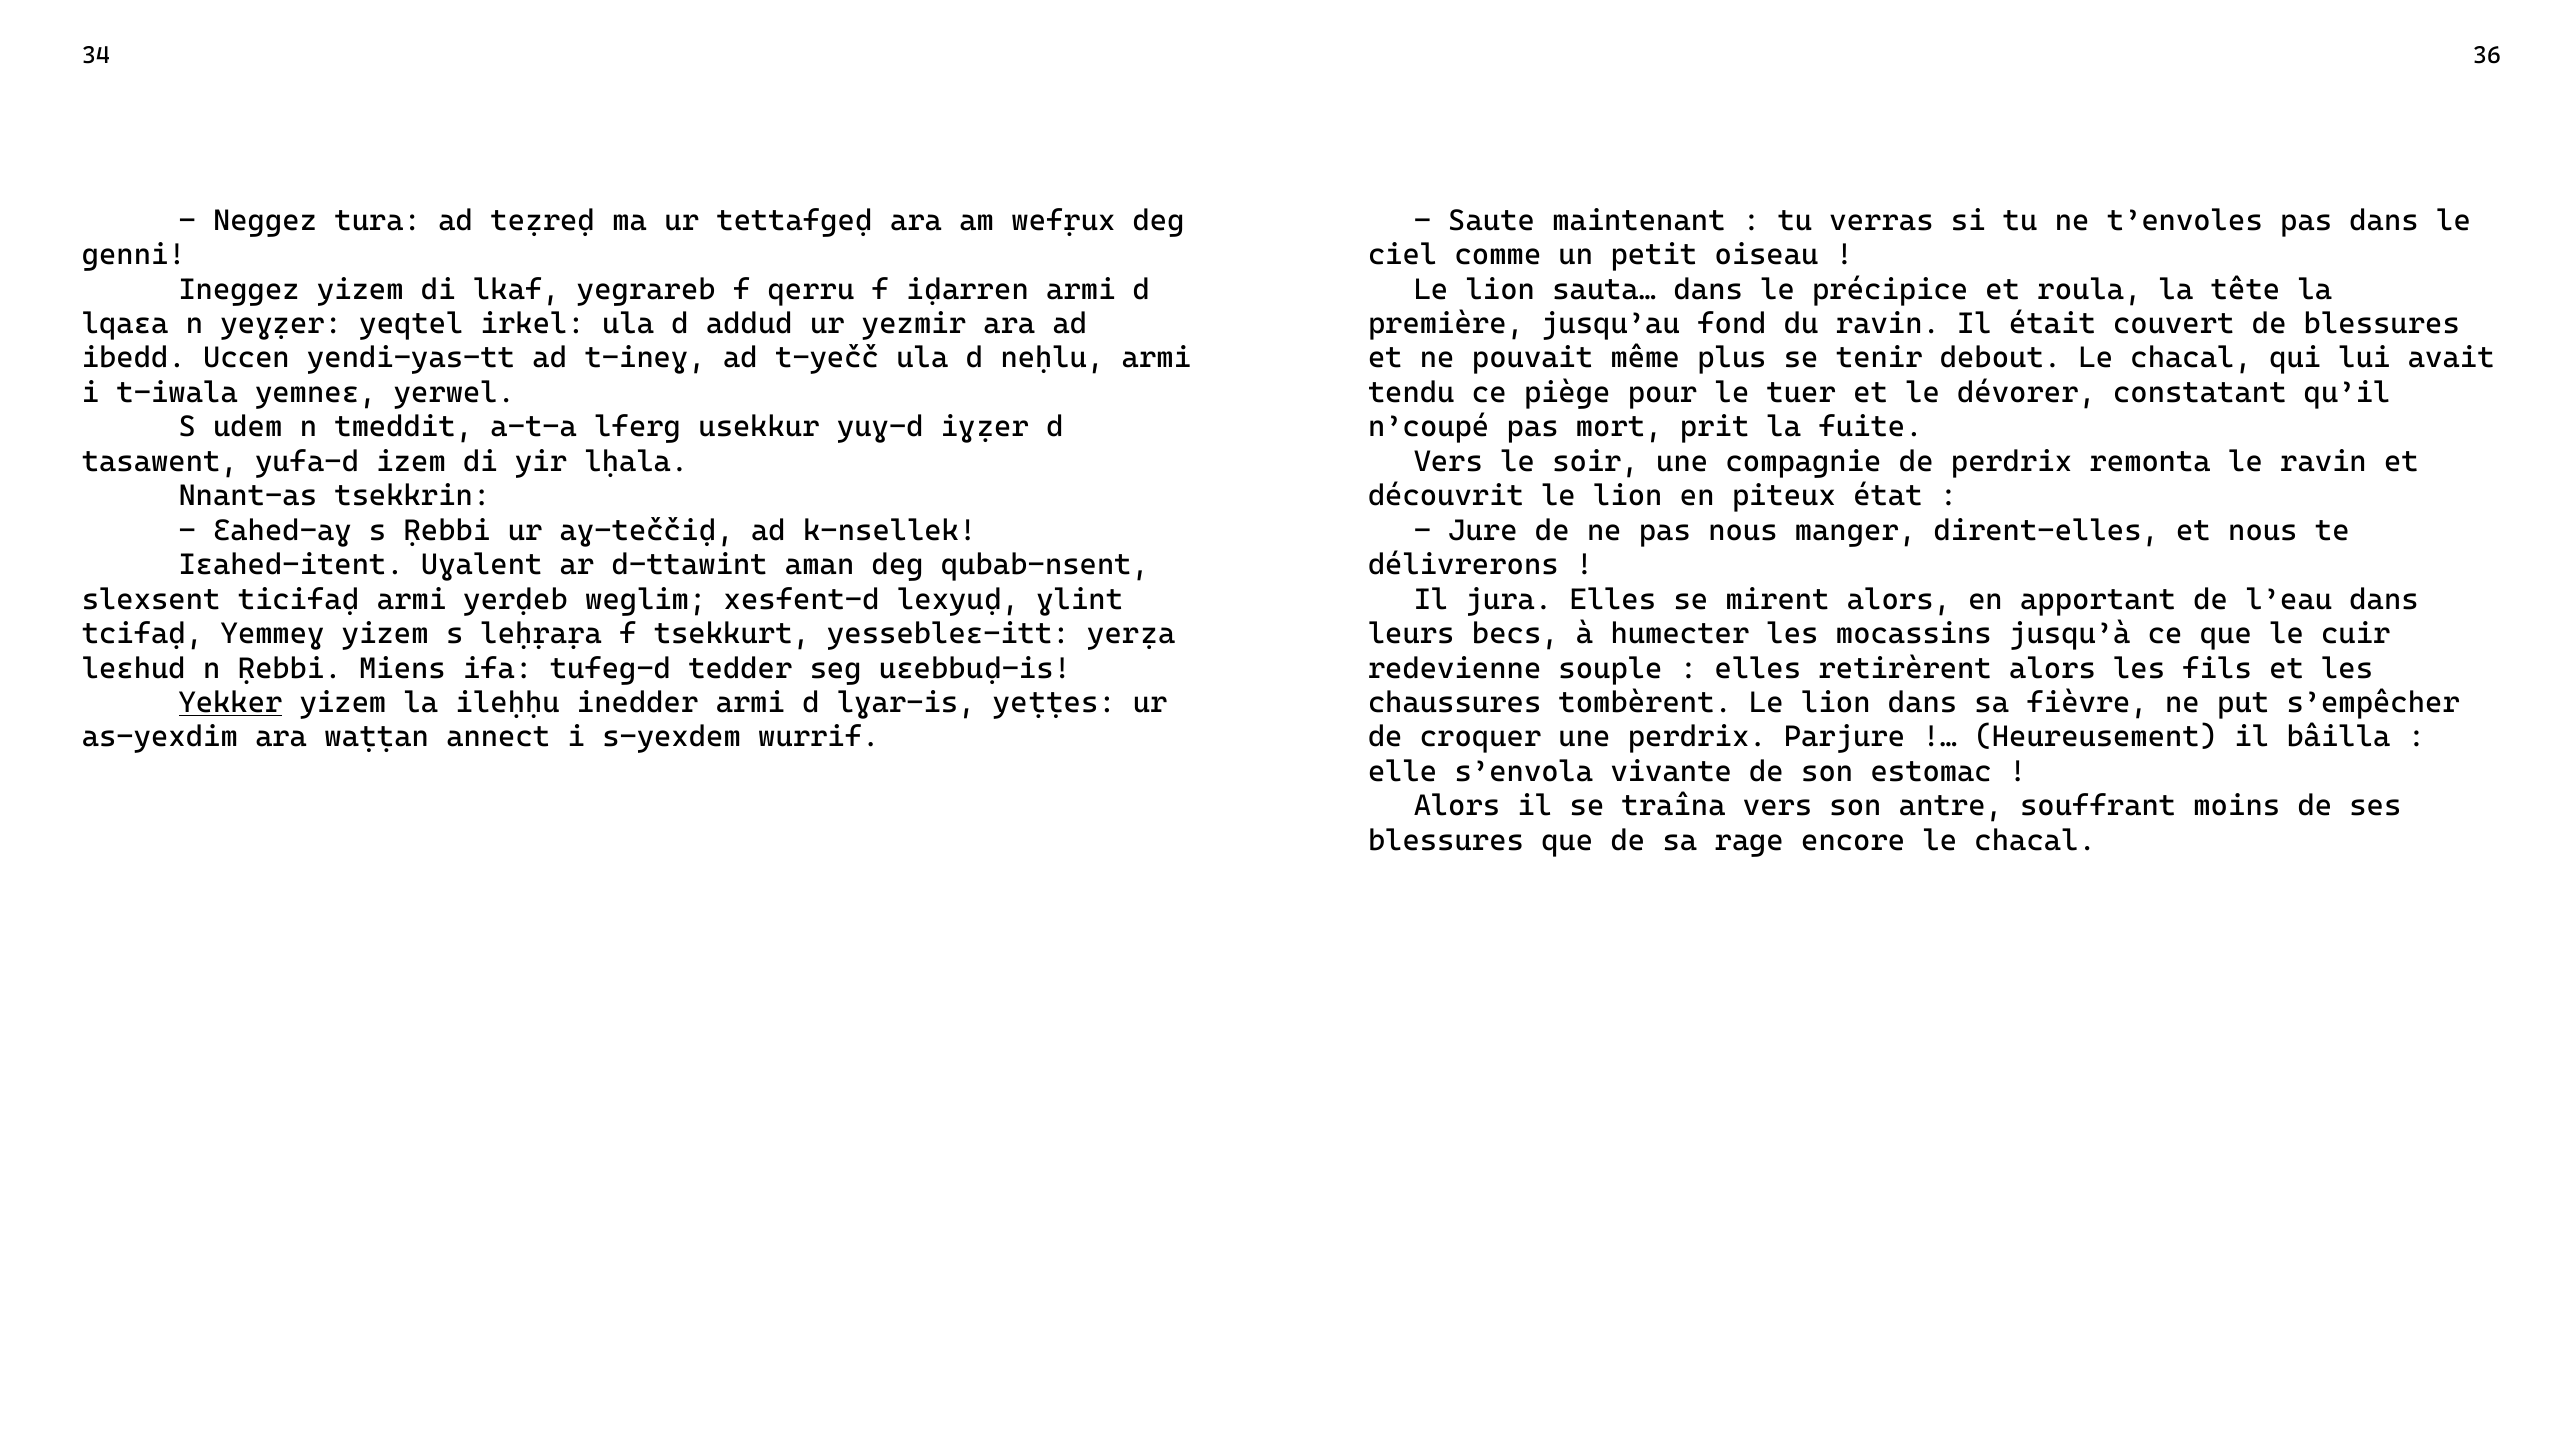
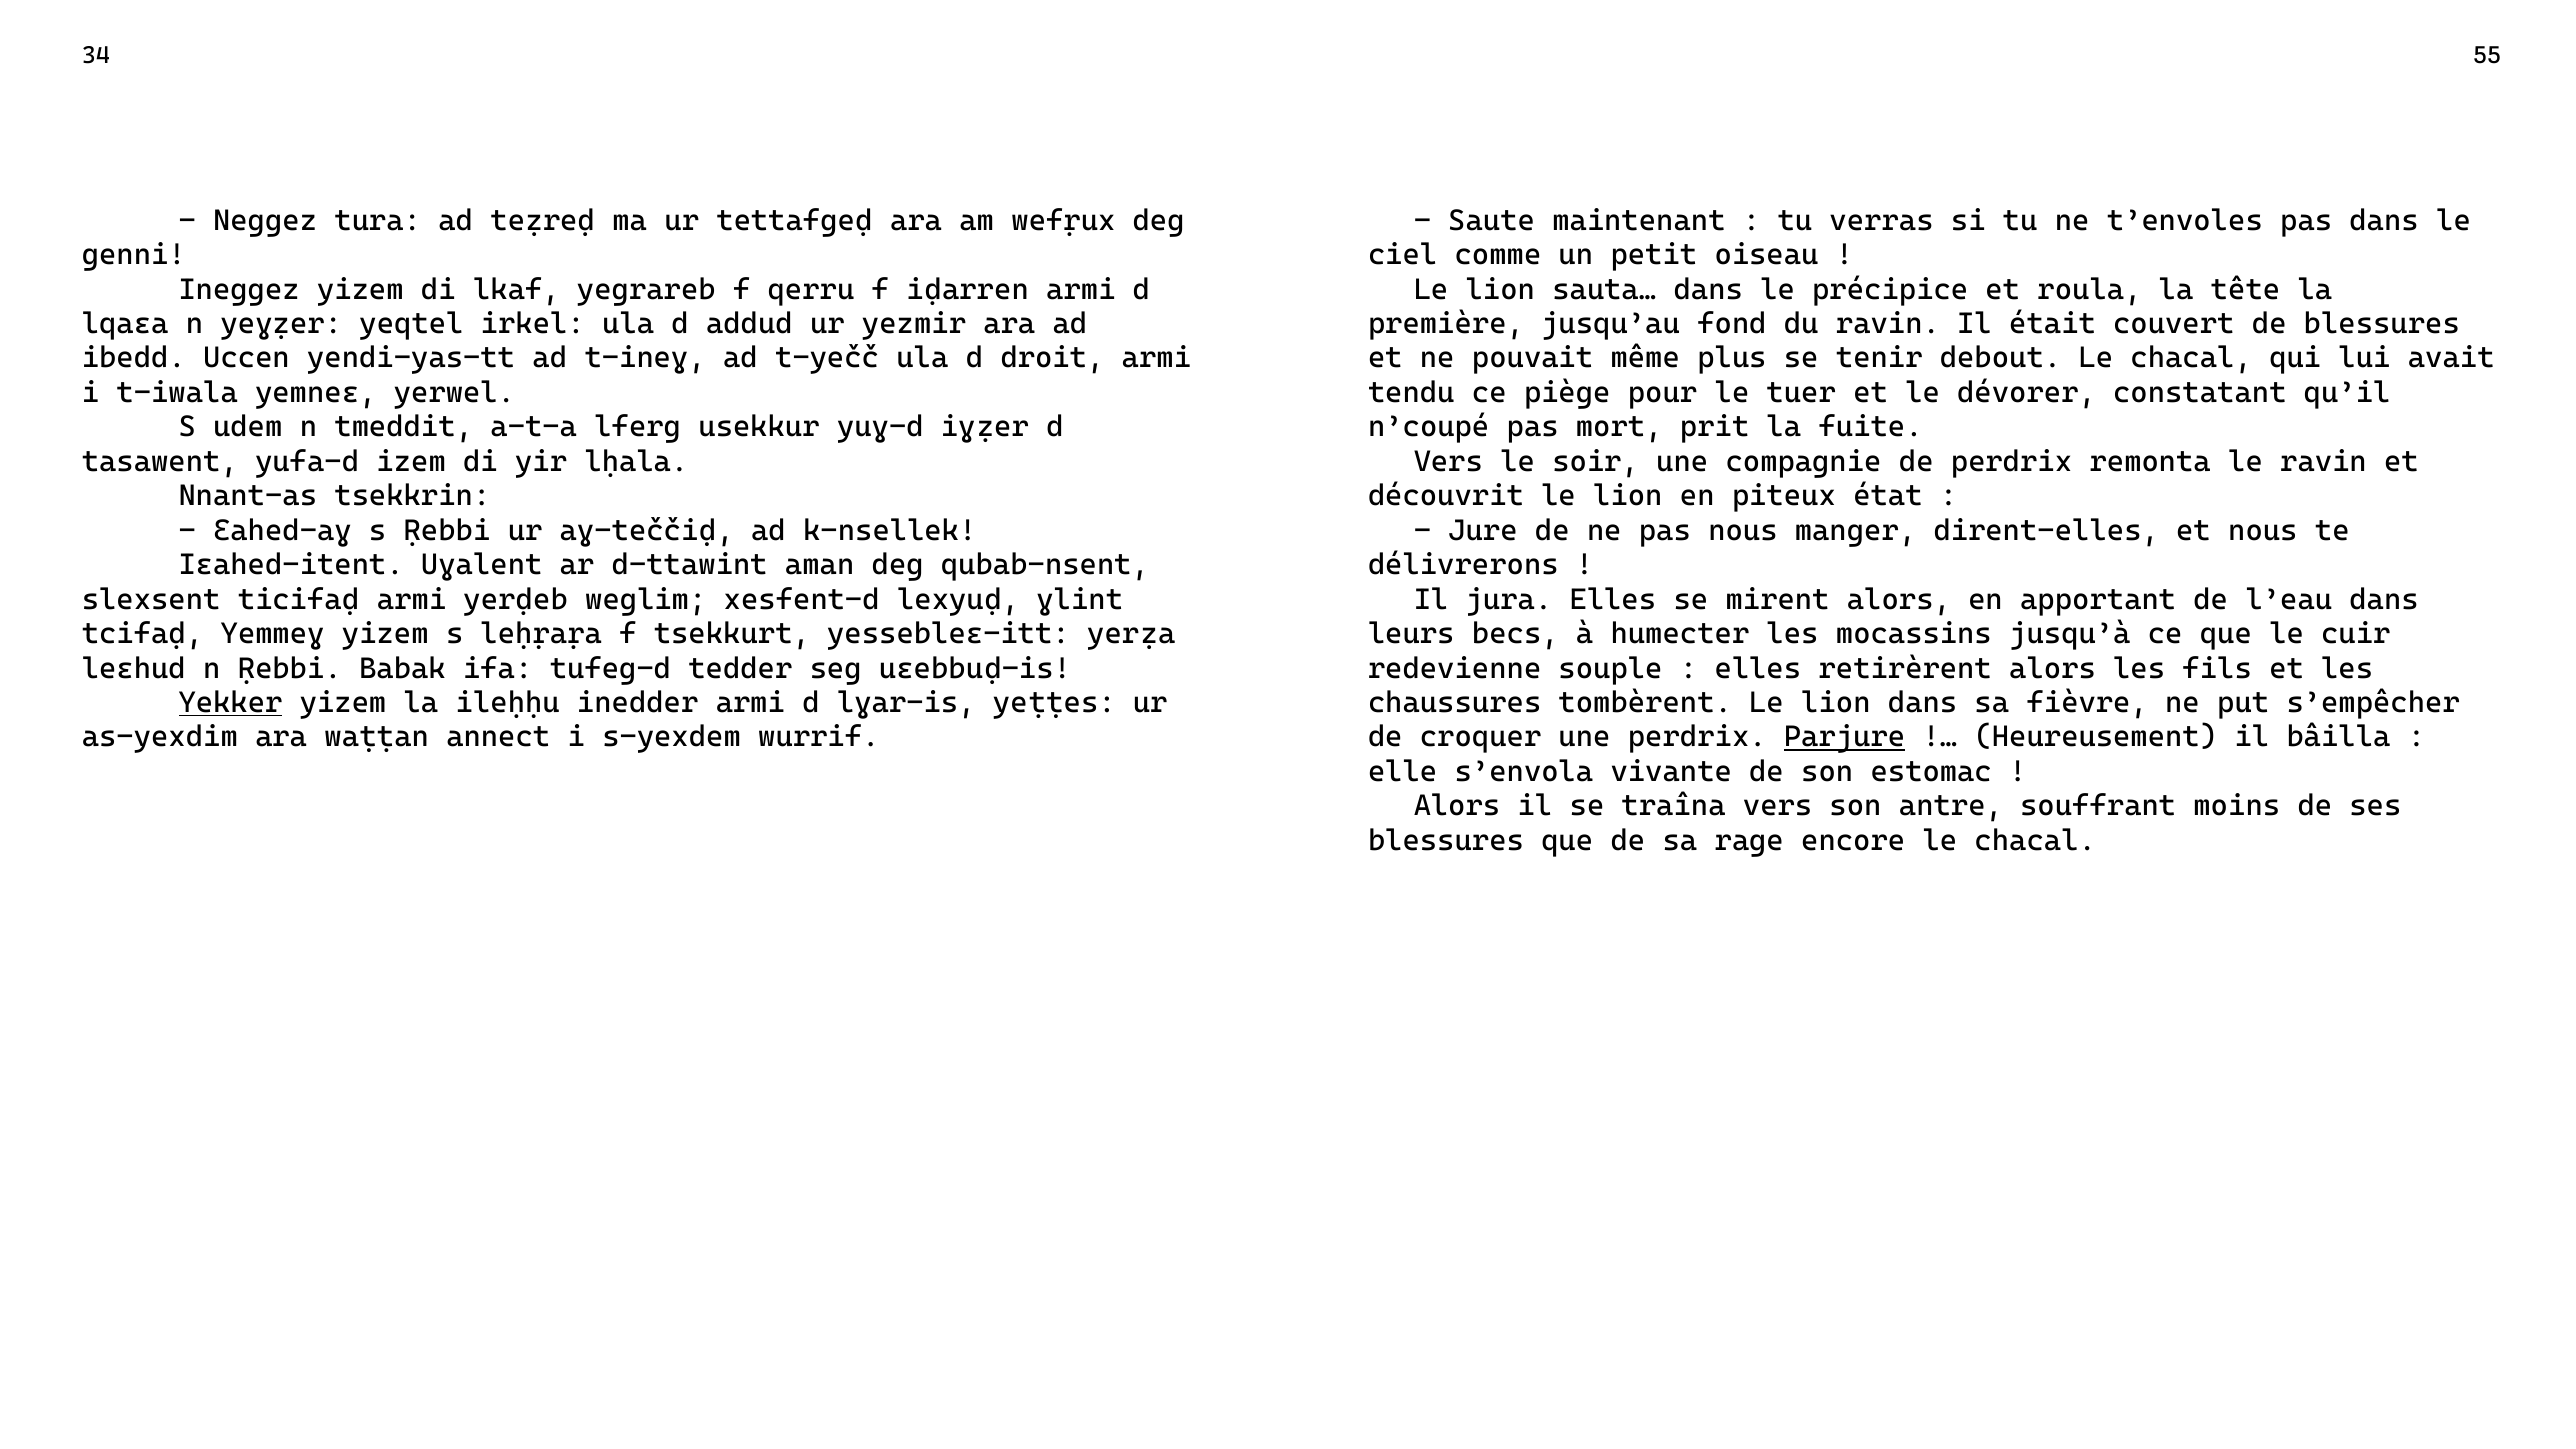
36: 36 -> 55 (2487, 56)
neḥlu: neḥlu -> droit (1052, 358)
Miens: Miens -> Babak (402, 668)
Parjure underline: none -> present (1845, 737)
